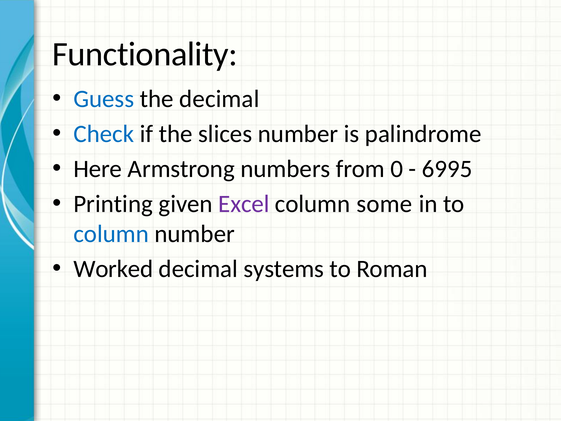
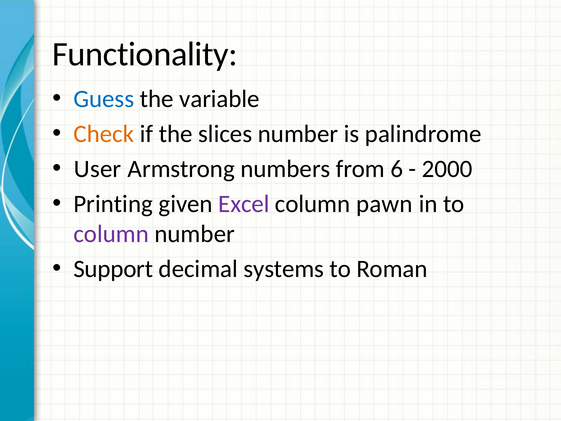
the decimal: decimal -> variable (219, 99)
Check colour: blue -> orange (104, 134)
Here: Here -> User (98, 169)
0: 0 -> 6 (397, 169)
6995: 6995 -> 2000 (447, 169)
some: some -> pawn (384, 204)
column colour: blue -> purple (111, 234)
Worked: Worked -> Support (113, 269)
